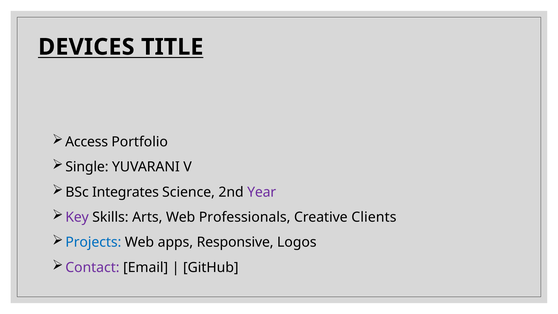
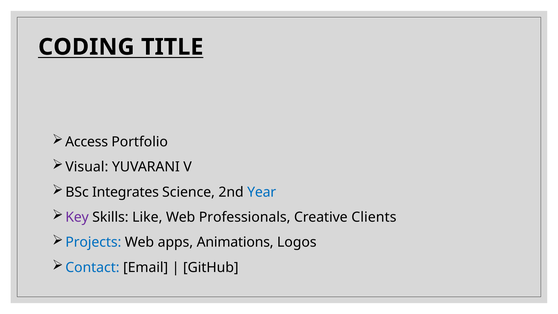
DEVICES: DEVICES -> CODING (86, 47)
Single: Single -> Visual (87, 167)
Year colour: purple -> blue (262, 192)
Arts: Arts -> Like (147, 217)
Responsive: Responsive -> Animations (235, 242)
Contact colour: purple -> blue (92, 267)
